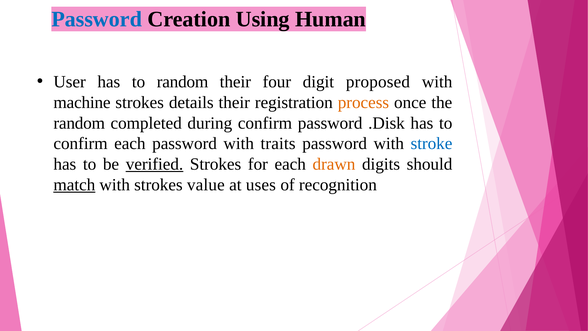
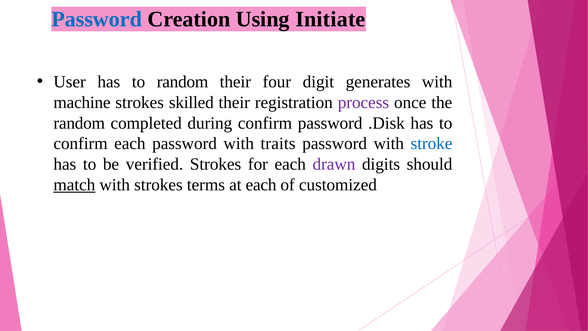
Human: Human -> Initiate (330, 19)
proposed: proposed -> generates (378, 82)
details: details -> skilled (191, 102)
process colour: orange -> purple (363, 102)
verified underline: present -> none (155, 164)
drawn colour: orange -> purple (334, 164)
value: value -> terms (206, 185)
at uses: uses -> each (261, 185)
recognition: recognition -> customized (338, 185)
